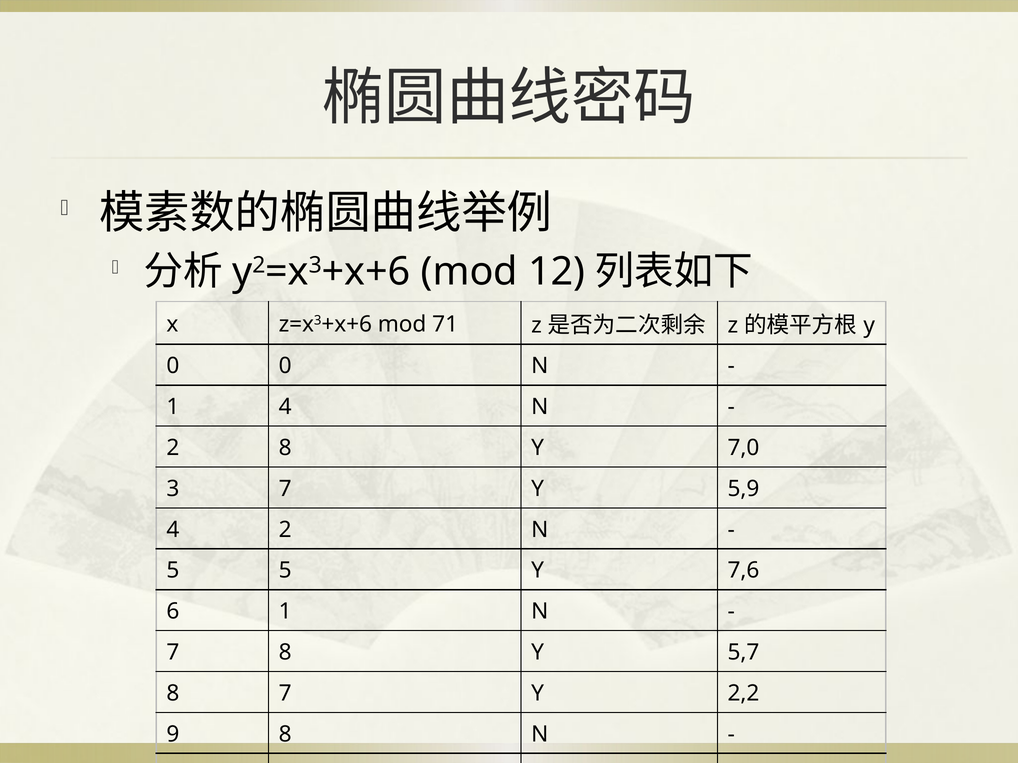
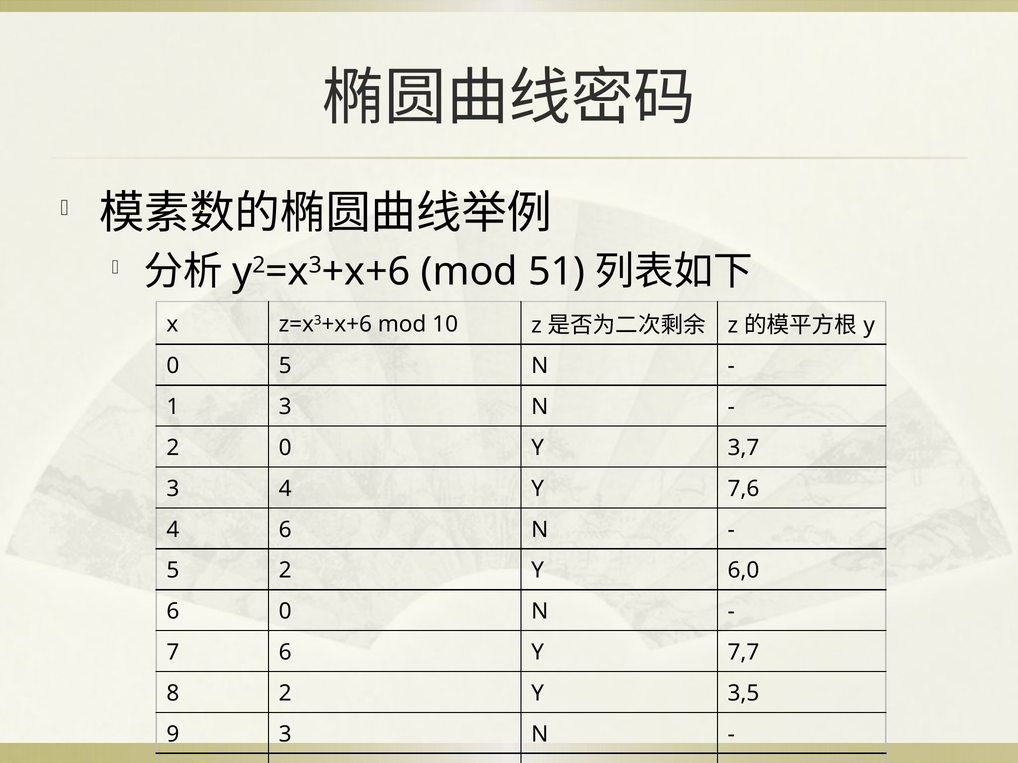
12: 12 -> 51 (557, 272)
mod 71: 71 -> 10 (445, 324)
0 0: 0 -> 5 (285, 366)
1 4: 4 -> 3 (285, 407)
2 8: 8 -> 0 (285, 448)
7,0: 7,0 -> 3,7 (743, 448)
3 7: 7 -> 4 (285, 489)
5,9: 5,9 -> 7,6 (743, 489)
4 2: 2 -> 6 (285, 530)
5 5: 5 -> 2 (285, 571)
7,6: 7,6 -> 6,0 (743, 571)
6 1: 1 -> 0 (285, 612)
7 8: 8 -> 6 (285, 653)
5,7: 5,7 -> 7,7 (743, 653)
8 7: 7 -> 2 (285, 694)
2,2: 2,2 -> 3,5 (743, 694)
9 8: 8 -> 3 (285, 735)
